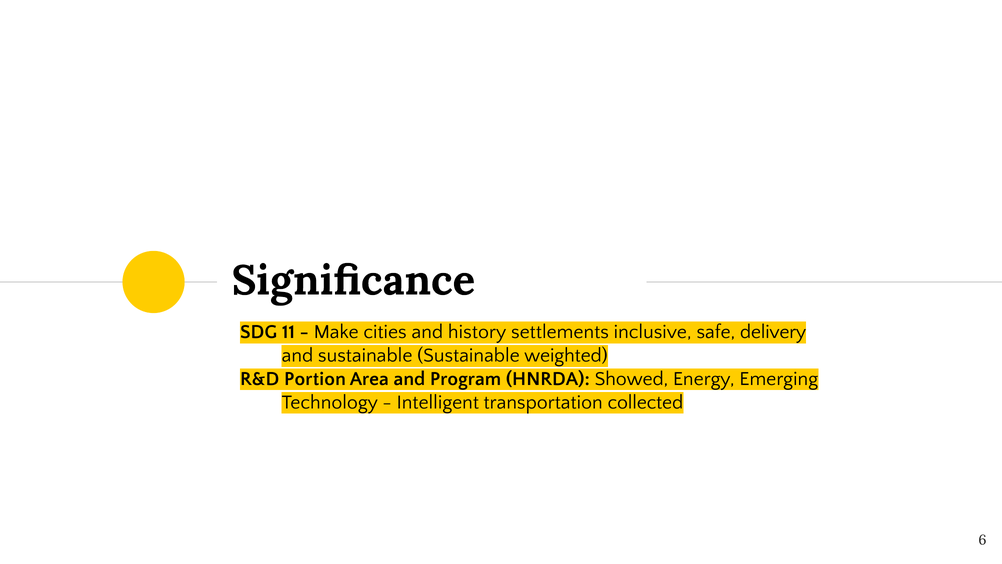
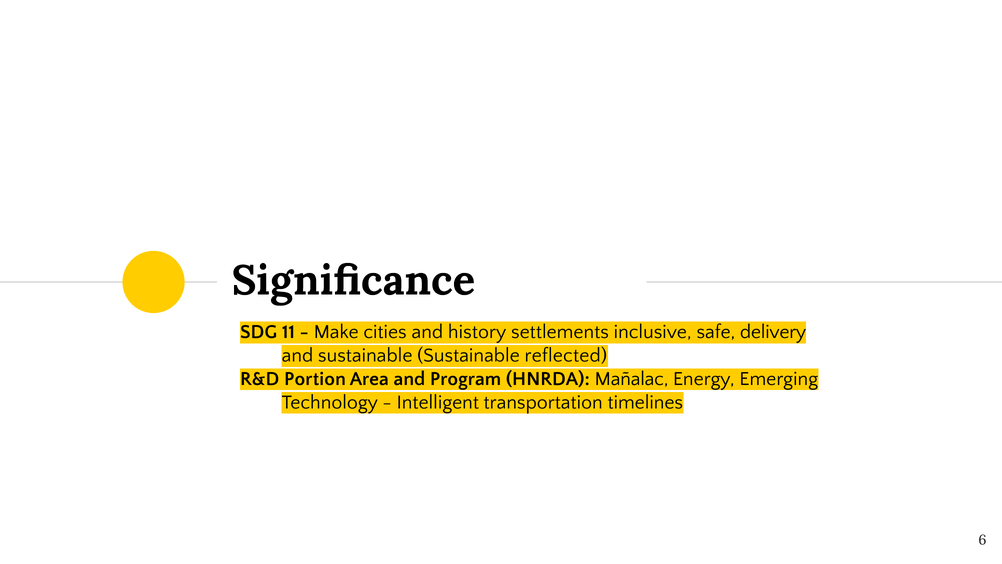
weighted: weighted -> reflected (566, 355)
Showed: Showed -> Mañalac (632, 378)
collected: collected -> timelines (645, 402)
